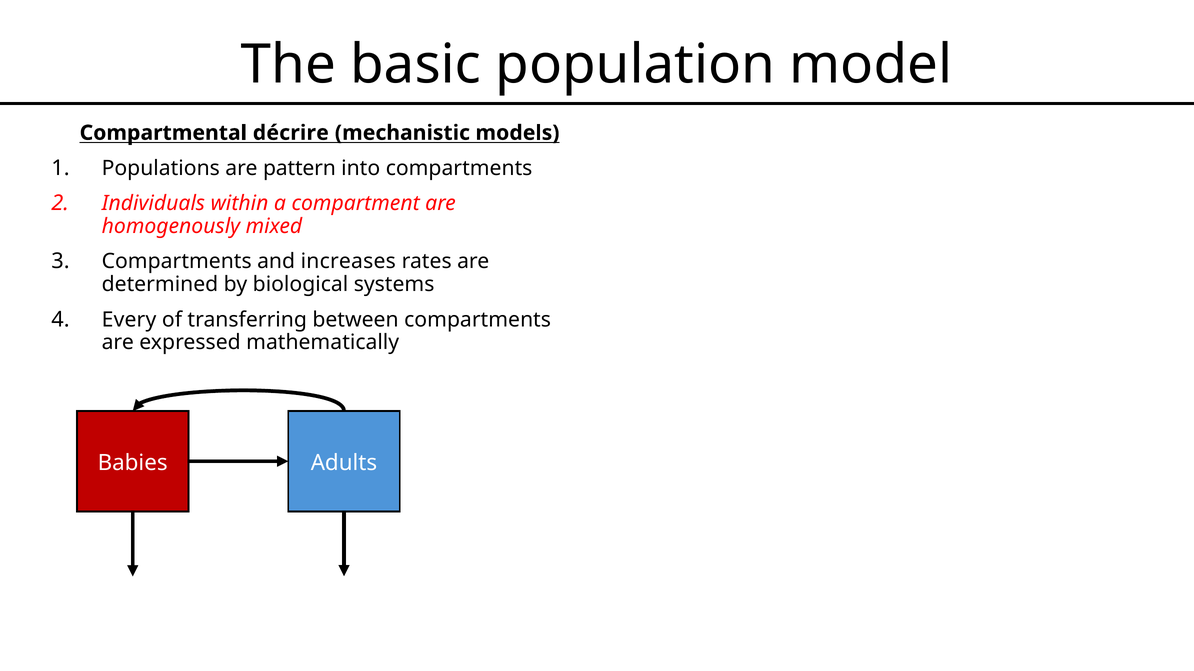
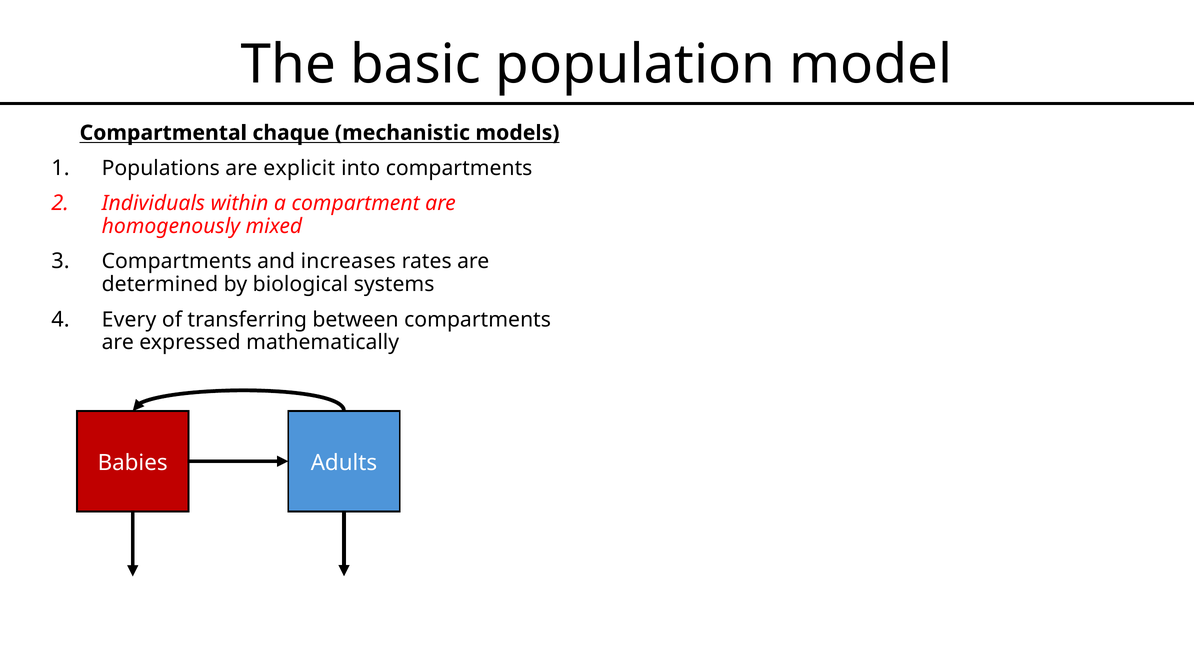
décrire: décrire -> chaque (291, 133)
pattern: pattern -> explicit (299, 168)
